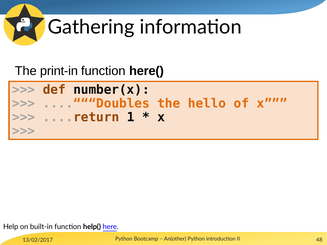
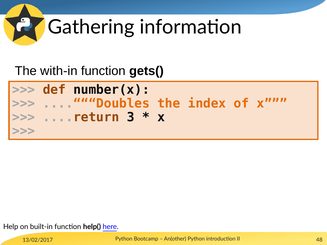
print-in: print-in -> with-in (59, 71)
here(: here( -> gets( (146, 71)
hello: hello -> index (207, 104)
1: 1 -> 3 (131, 117)
